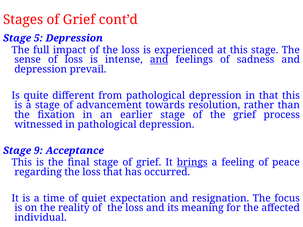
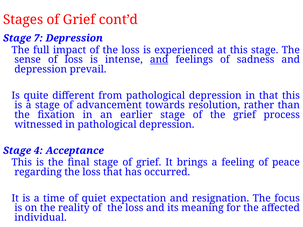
5: 5 -> 7 (38, 38)
9: 9 -> 4 (38, 151)
brings underline: present -> none (192, 163)
